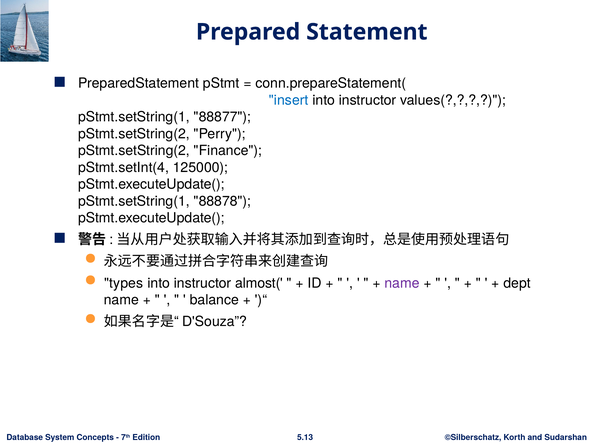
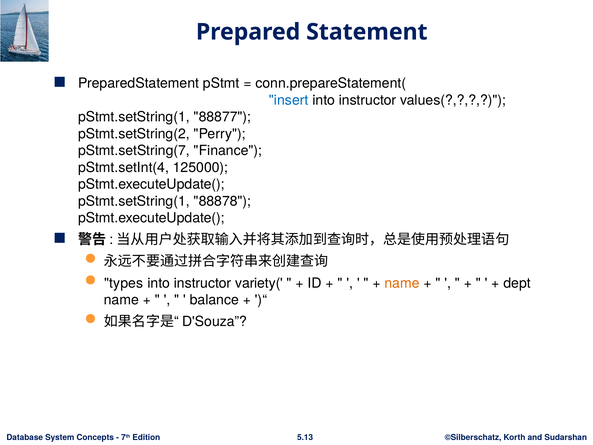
pStmt.setString(2: pStmt.setString(2 -> pStmt.setString(7 (134, 151)
almost(: almost( -> variety( (259, 283)
name colour: purple -> orange (402, 283)
